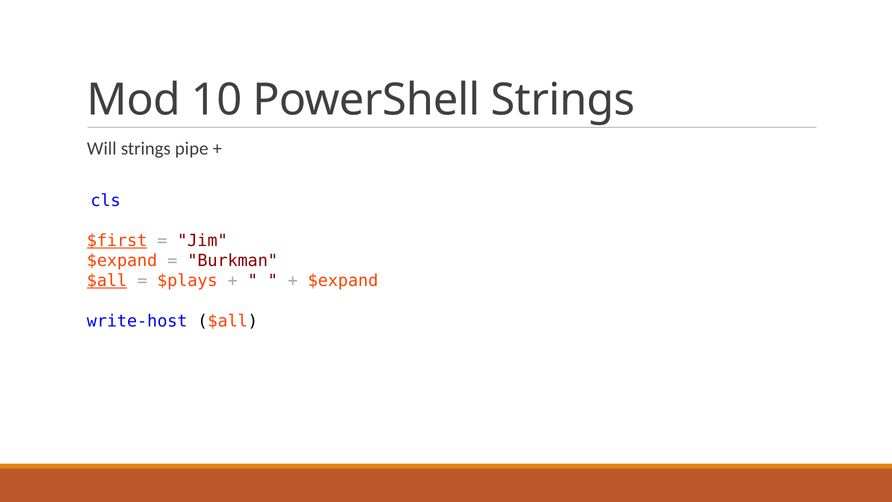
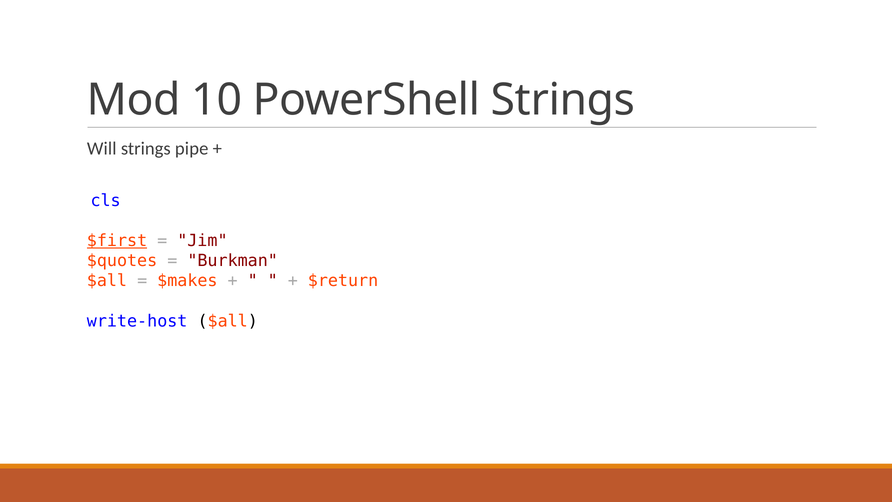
$expand: $expand -> $quotes (122, 261)
$all underline: present -> none (107, 281)
$plays: $plays -> $makes (187, 281)
$expand: $expand -> $return (343, 281)
